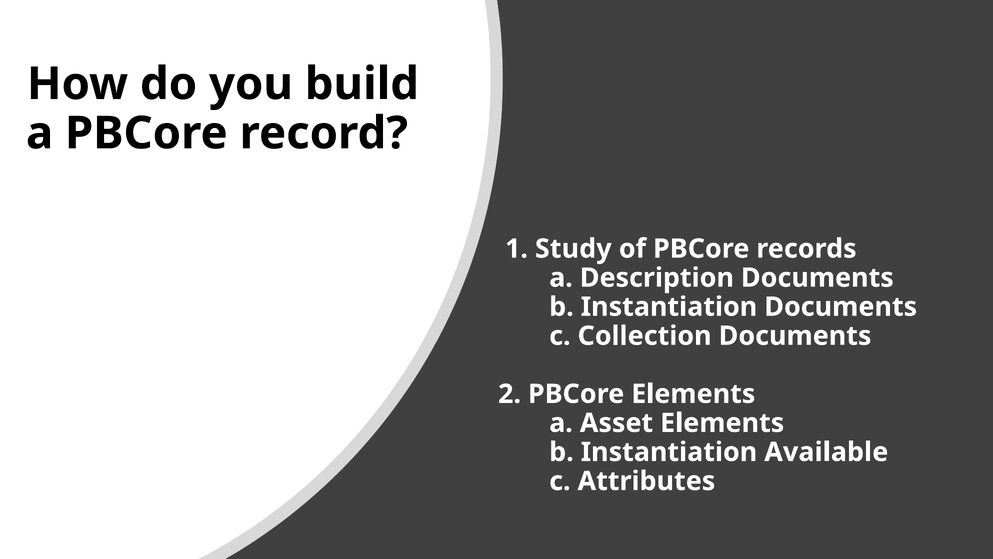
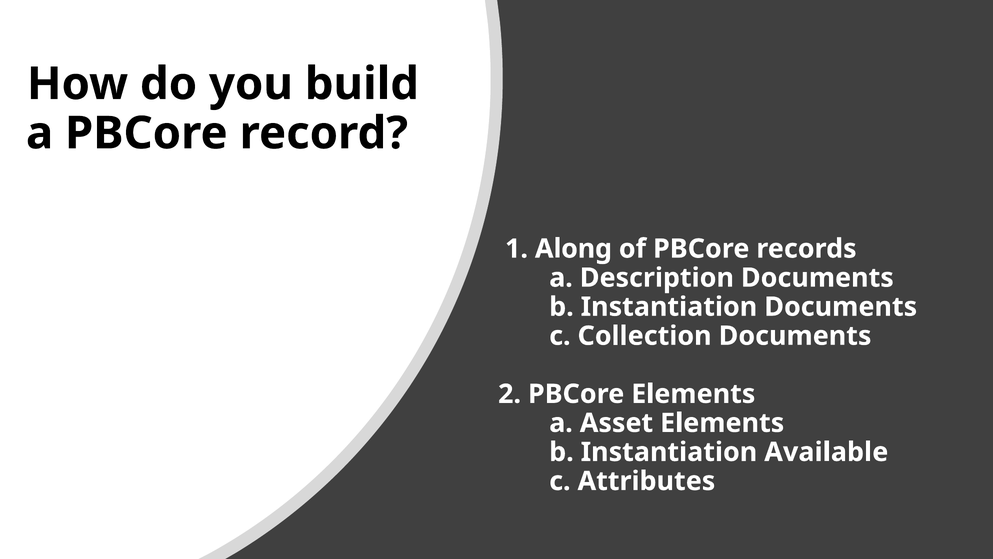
Study: Study -> Along (573, 249)
